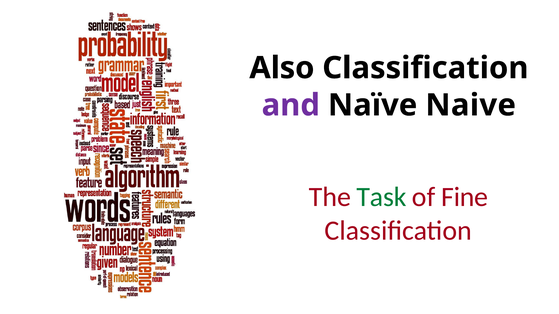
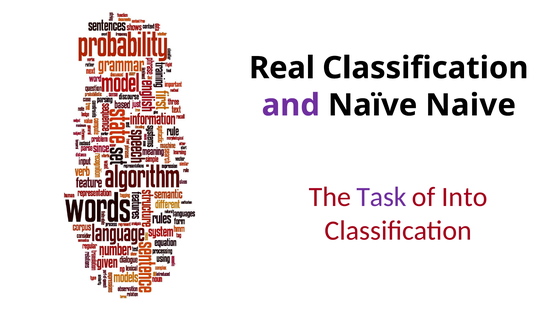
Also: Also -> Real (282, 68)
Task colour: green -> purple (382, 197)
Fine: Fine -> Into (465, 197)
